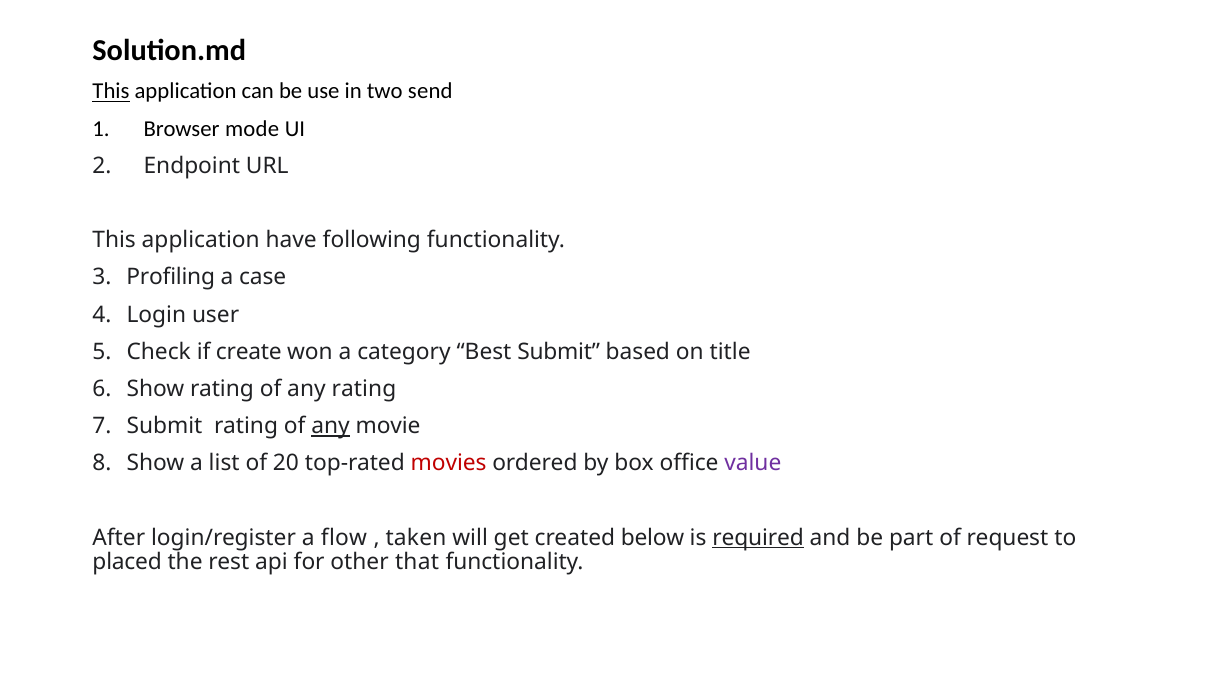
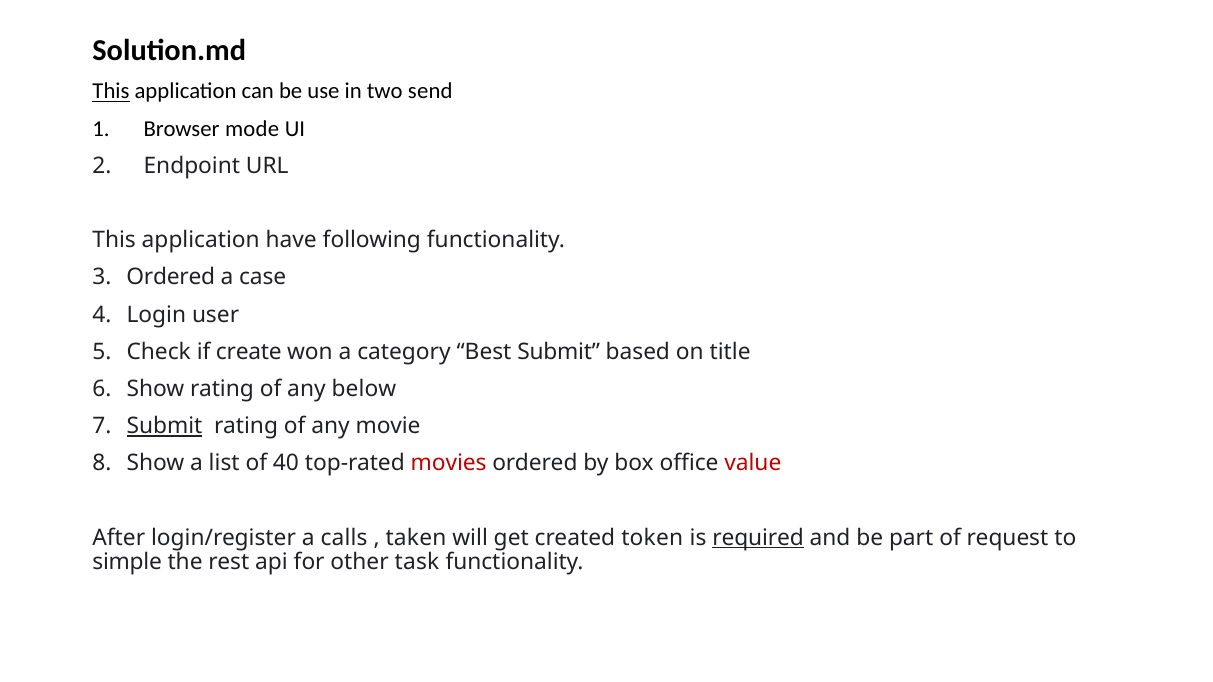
Profiling: Profiling -> Ordered (171, 277)
any rating: rating -> below (364, 389)
Submit underline: none -> present (165, 426)
any underline: present -> none (331, 426)
20: 20 -> 40 (286, 464)
value colour: purple -> red (753, 464)
flow: flow -> calls (344, 538)
below: below -> token (652, 538)
placed: placed -> simple (127, 563)
that: that -> task (417, 563)
